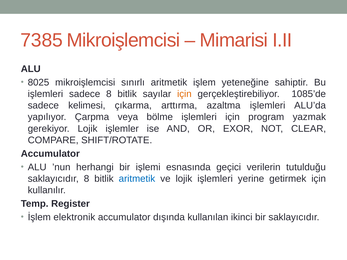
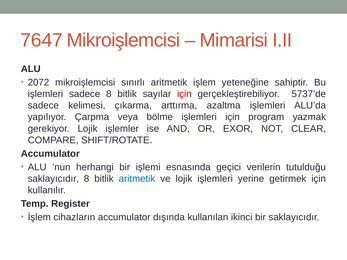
7385: 7385 -> 7647 (42, 40)
8025: 8025 -> 2072 (38, 82)
için colour: orange -> red (184, 94)
1085’de: 1085’de -> 5737’de (309, 94)
elektronik: elektronik -> cihazların (74, 217)
